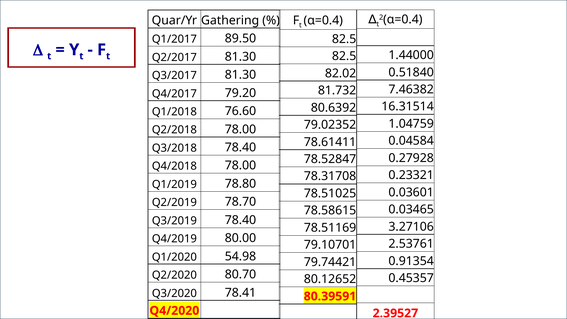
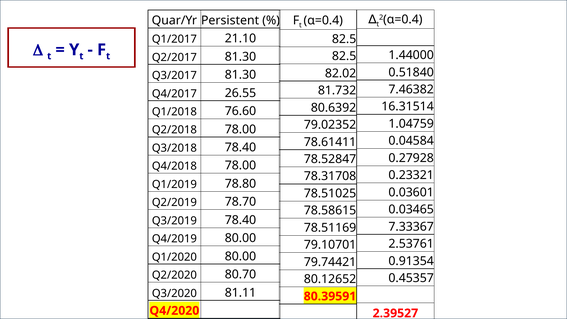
Gathering: Gathering -> Persistent (230, 20)
89.50: 89.50 -> 21.10 (240, 39)
79.20: 79.20 -> 26.55 (240, 93)
3.27106: 3.27106 -> 7.33367 (411, 227)
Q1/2020 54.98: 54.98 -> 80.00 (240, 256)
78.41: 78.41 -> 81.11 (240, 293)
